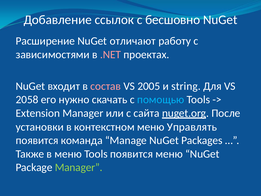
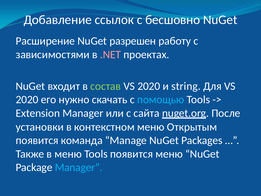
отличают: отличают -> разрешен (133, 41)
состав colour: pink -> light green (106, 86)
2005: 2005 -> 2020 (149, 86)
2058: 2058 -> 2020 (27, 100)
Управлять: Управлять -> Открытым (192, 127)
Manager colour: light green -> light blue (79, 167)
